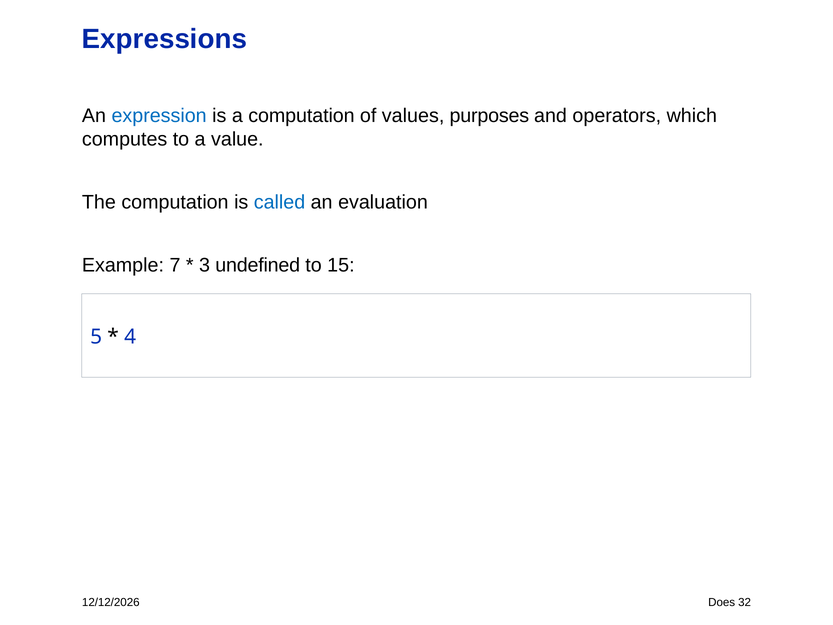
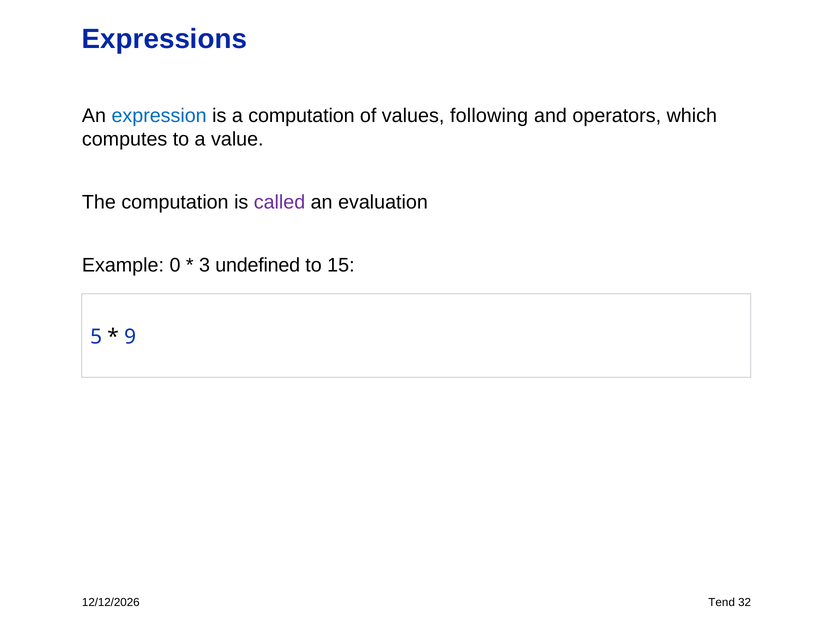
purposes: purposes -> following (489, 116)
called colour: blue -> purple (280, 202)
7: 7 -> 0 (175, 265)
4: 4 -> 9 (130, 337)
Does: Does -> Tend (722, 602)
